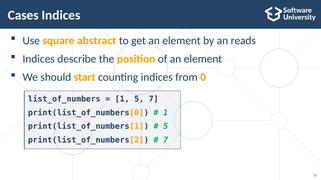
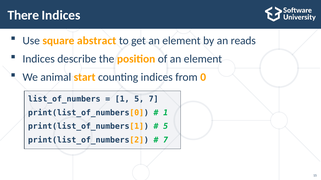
Cases: Cases -> There (23, 15)
should: should -> animal (56, 77)
